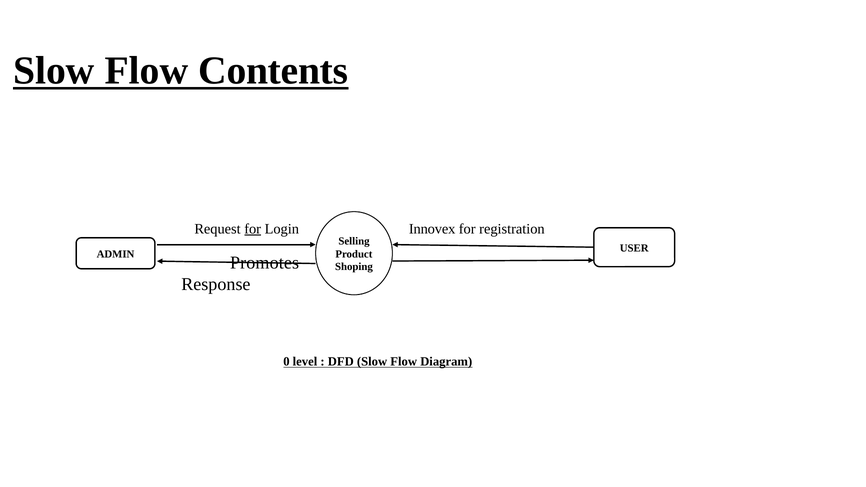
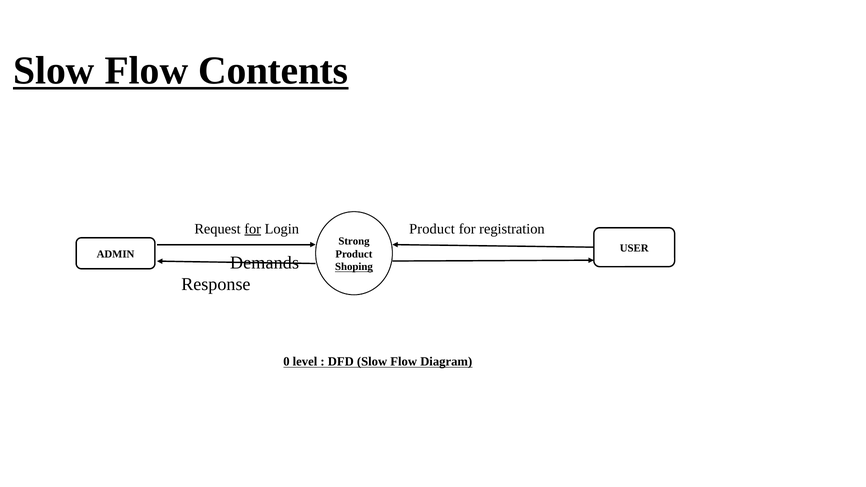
Login Innovex: Innovex -> Product (432, 229)
Selling: Selling -> Strong (354, 241)
Promotes: Promotes -> Demands (265, 263)
Shoping underline: none -> present (354, 267)
